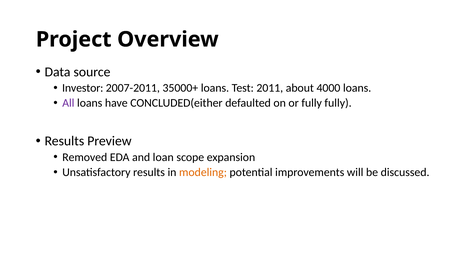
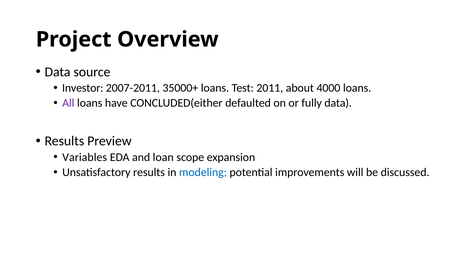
fully fully: fully -> data (338, 103)
Removed: Removed -> Variables (85, 157)
modeling colour: orange -> blue (203, 173)
